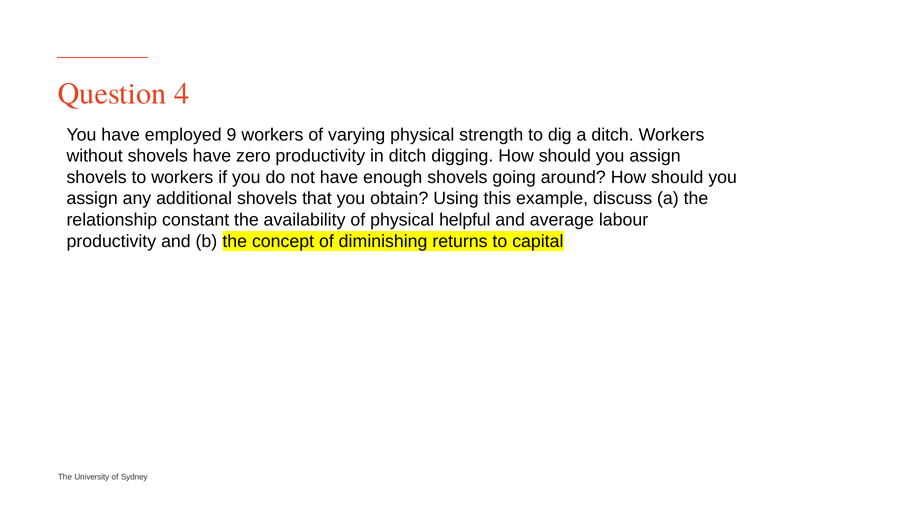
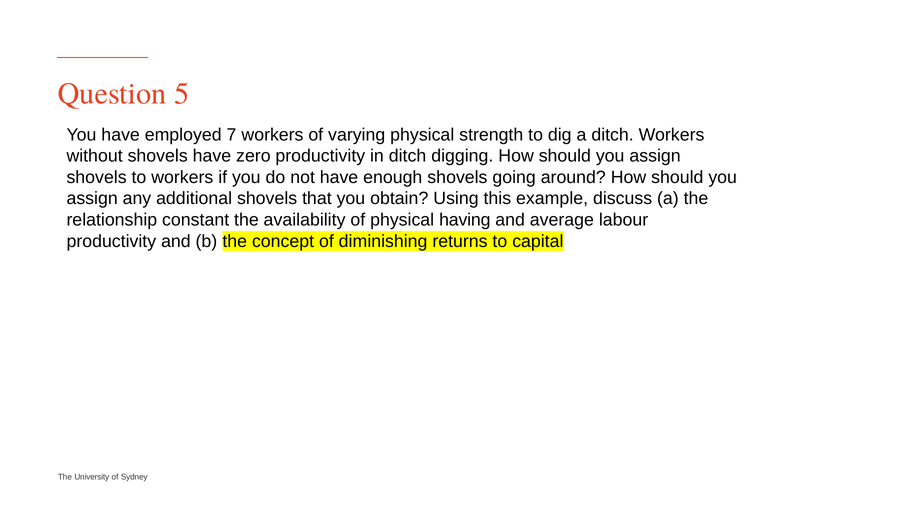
4: 4 -> 5 (182, 94)
9: 9 -> 7 (231, 135)
helpful: helpful -> having (465, 220)
